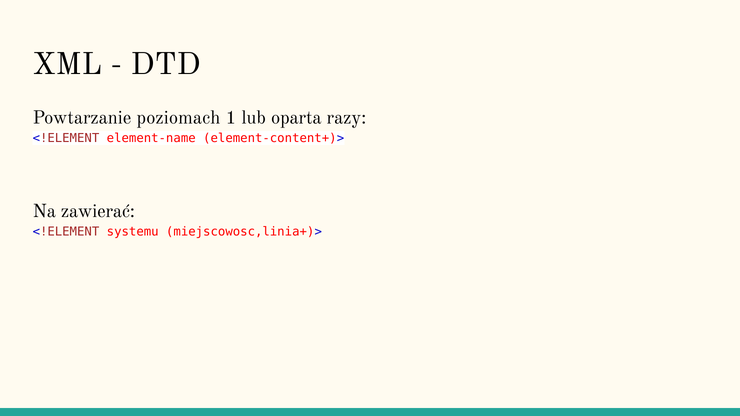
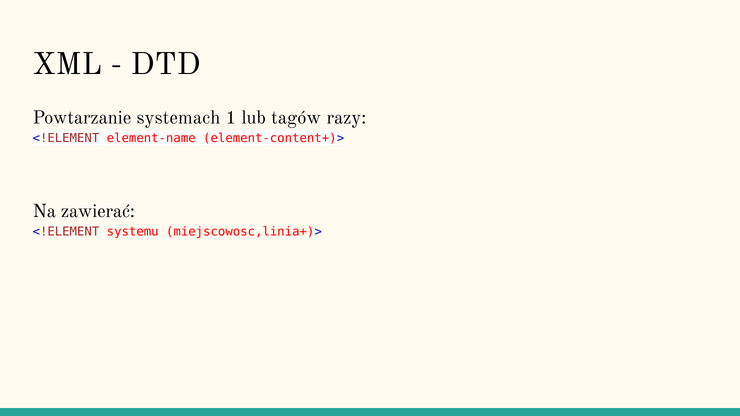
poziomach: poziomach -> systemach (178, 118)
oparta: oparta -> tagów (296, 118)
